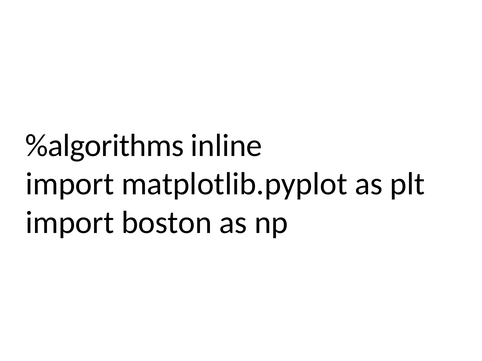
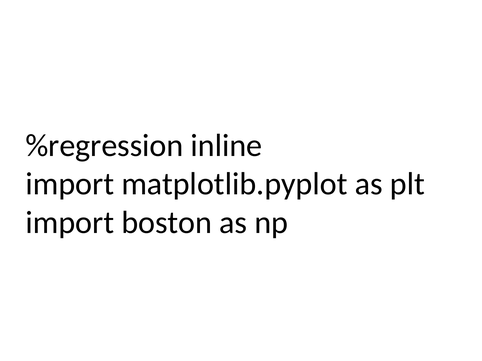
%algorithms: %algorithms -> %regression (104, 146)
